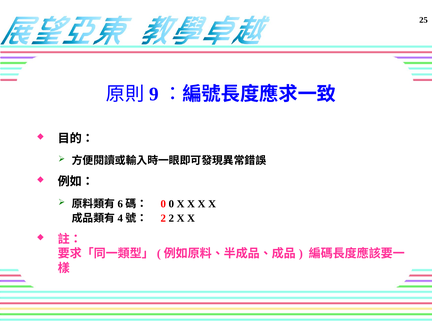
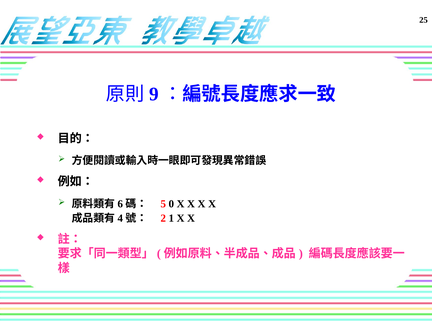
0: 0 -> 5 (163, 204)
2 2: 2 -> 1 (171, 218)
